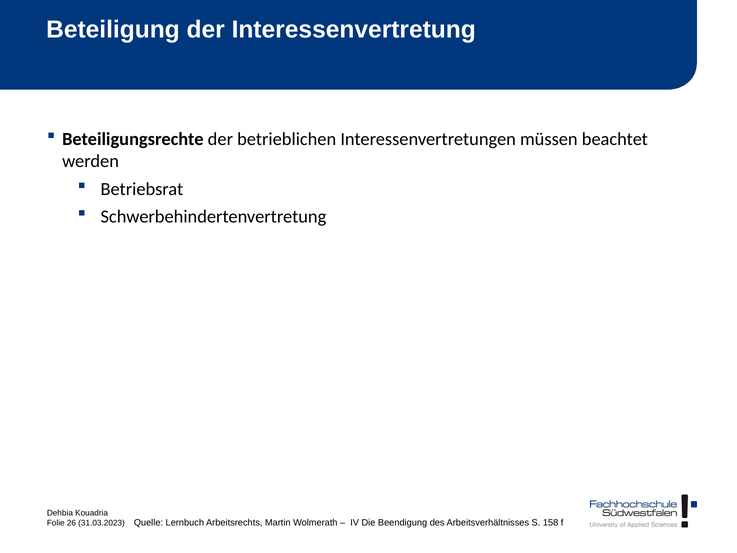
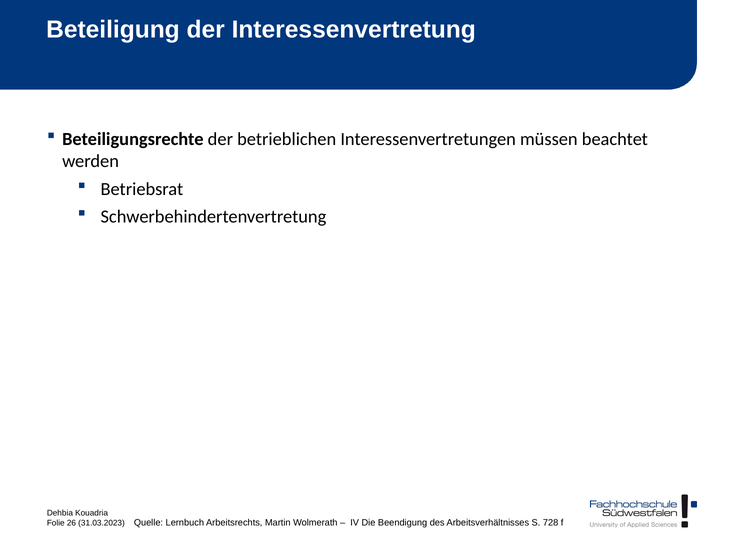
158: 158 -> 728 (551, 523)
